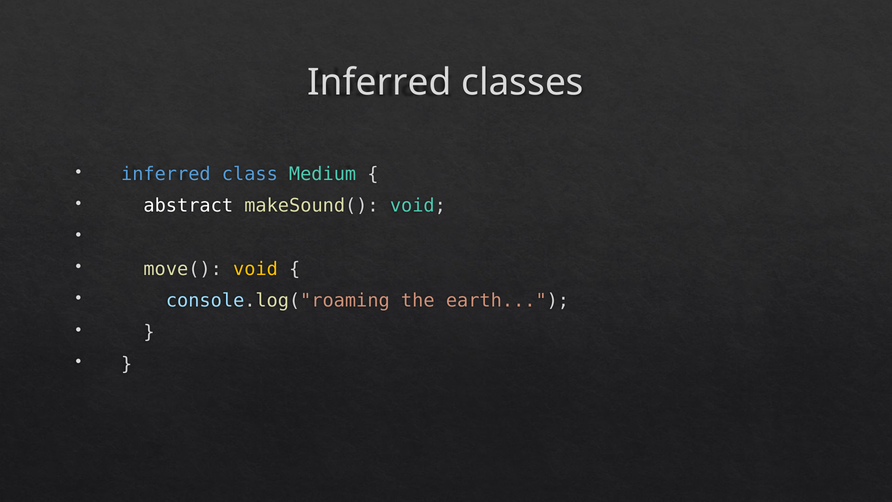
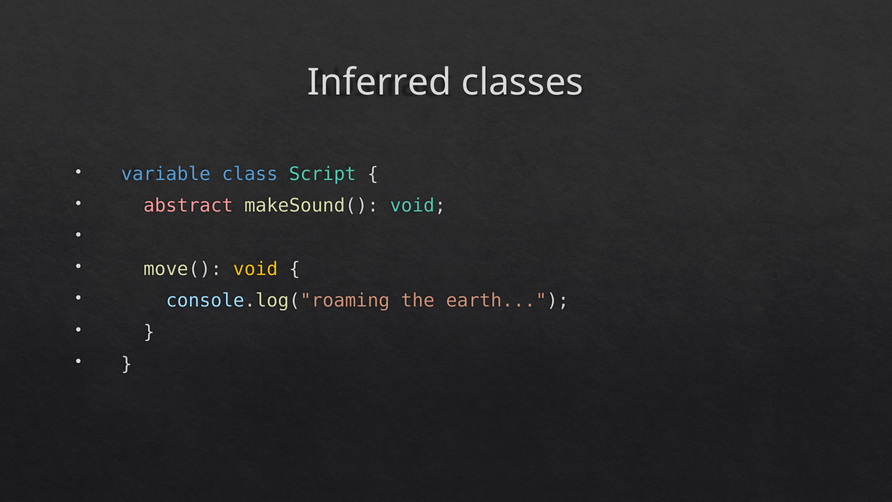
inferred: inferred -> variable (166, 174)
Medium: Medium -> Script (323, 174)
abstract colour: white -> pink (188, 206)
